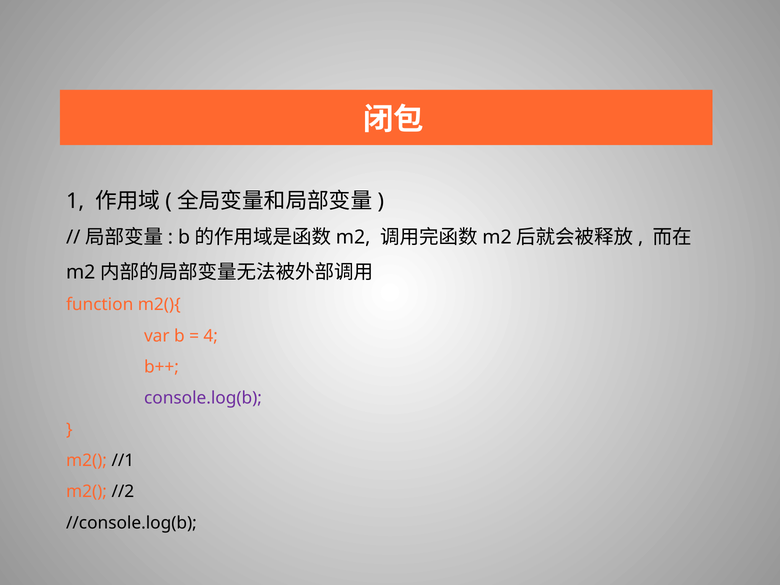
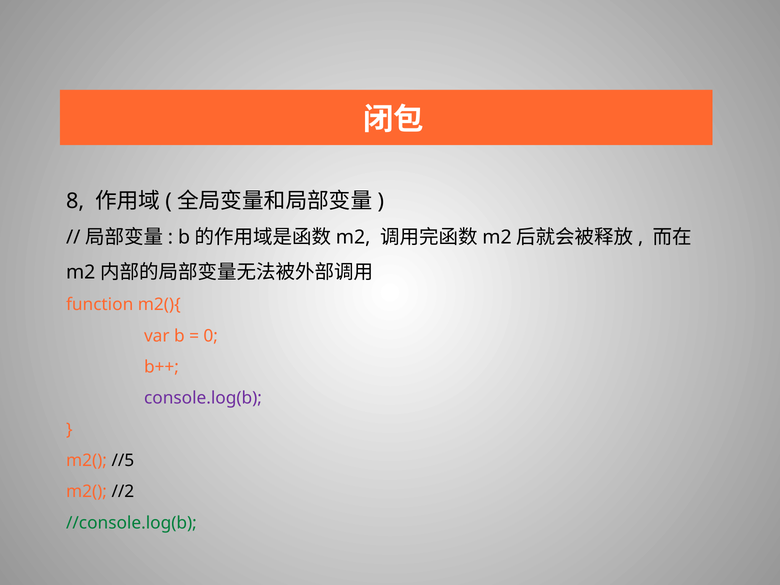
1: 1 -> 8 (75, 201)
4: 4 -> 0 (211, 336)
//1: //1 -> //5 (123, 461)
//console.log(b colour: black -> green (131, 523)
